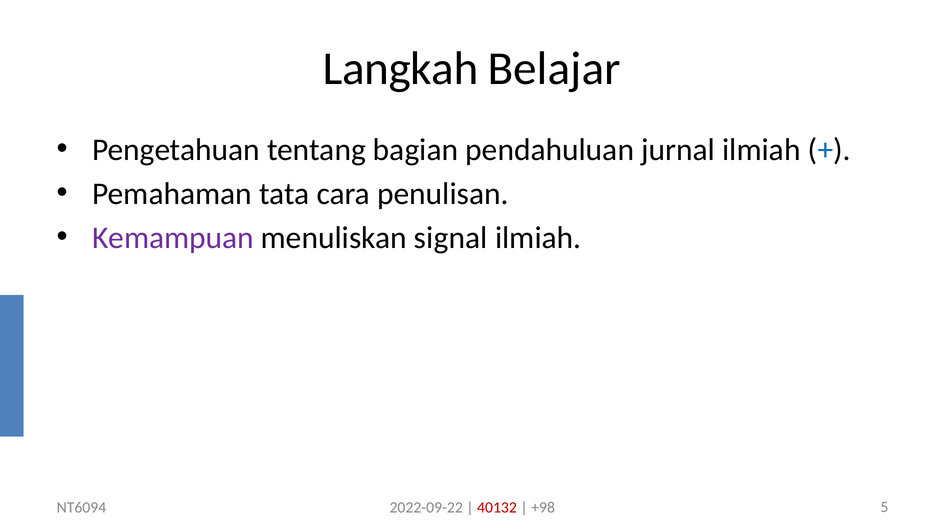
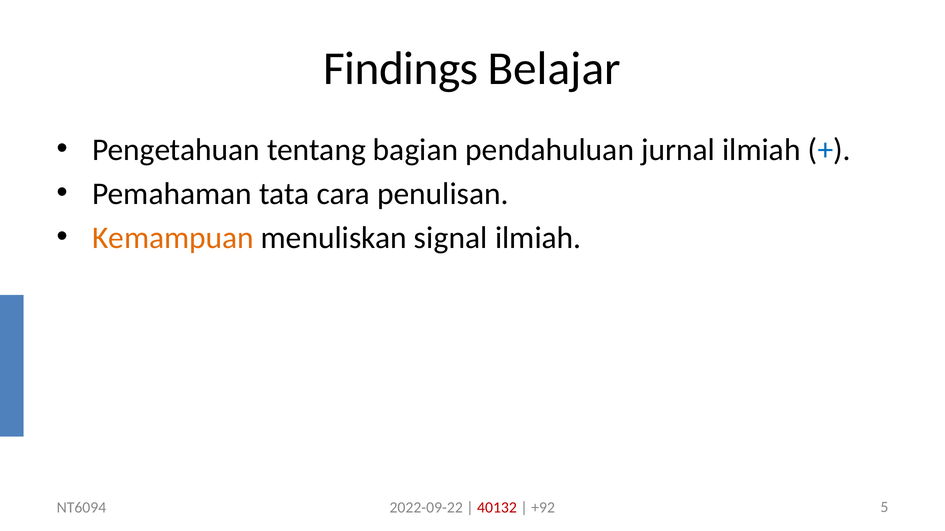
Langkah: Langkah -> Findings (401, 69)
Kemampuan colour: purple -> orange (173, 238)
+98: +98 -> +92 (543, 508)
